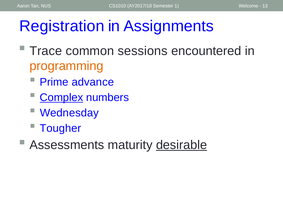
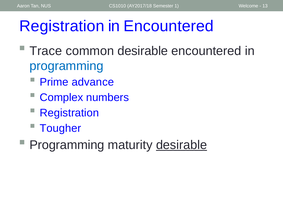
in Assignments: Assignments -> Encountered (169, 26)
common sessions: sessions -> desirable (143, 51)
programming colour: orange -> blue (66, 66)
Complex underline: present -> none (61, 98)
Wednesday: Wednesday -> Registration (69, 113)
Assessments: Assessments -> Programming (67, 145)
